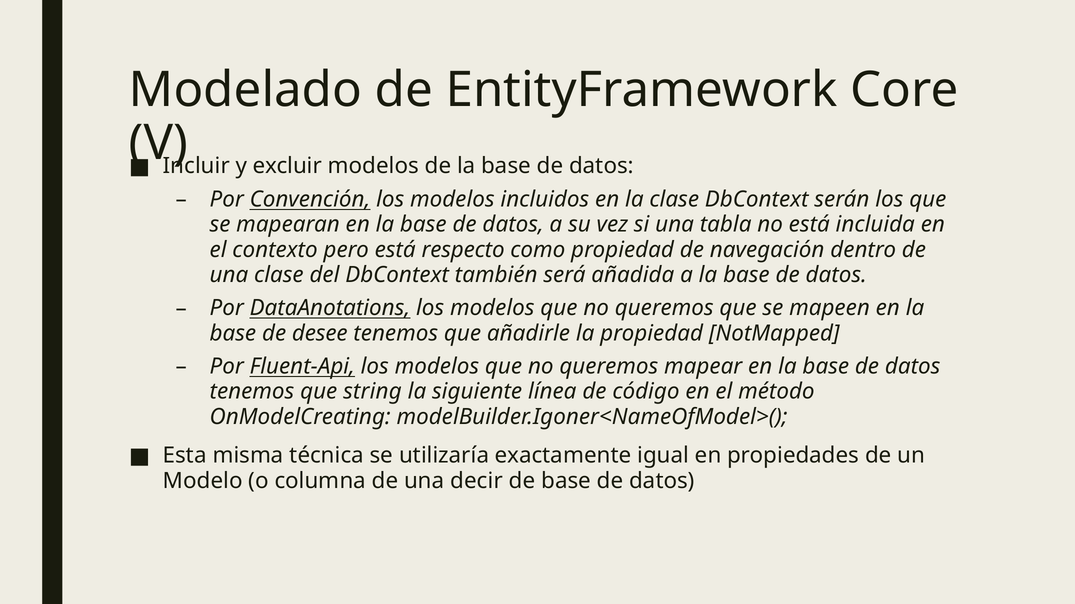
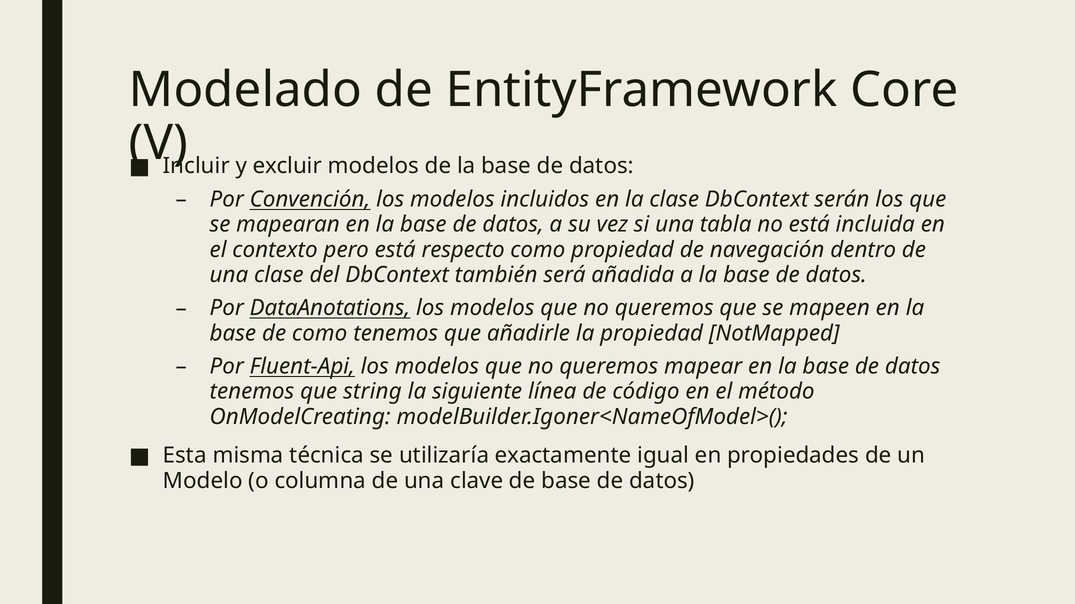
de desee: desee -> como (320, 334)
decir: decir -> clave (477, 481)
